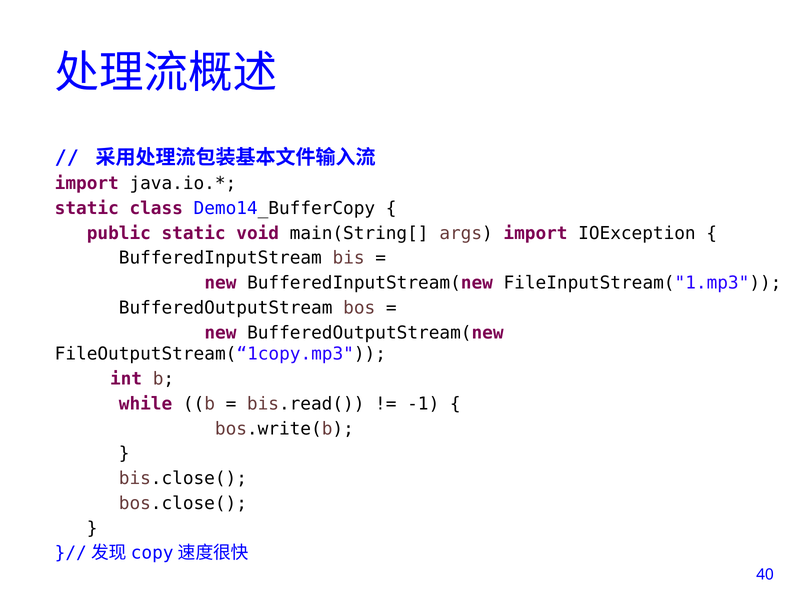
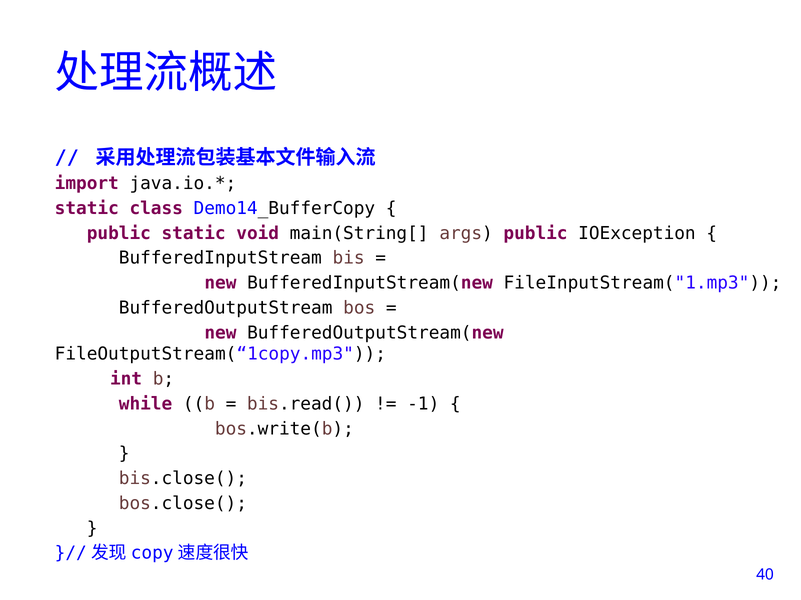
args import: import -> public (536, 234)
